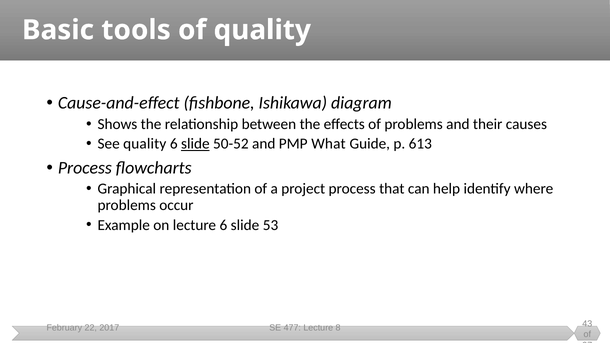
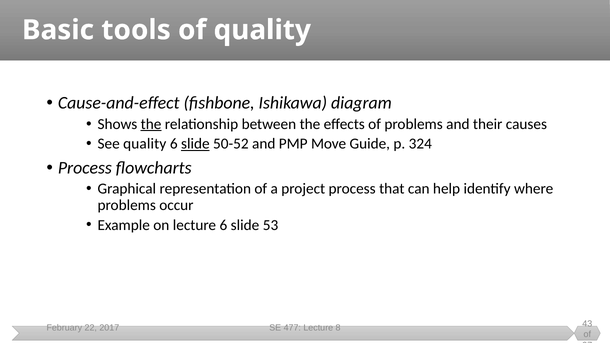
the underline: none -> present (151, 124)
What: What -> Move (329, 144)
613: 613 -> 324 (420, 144)
